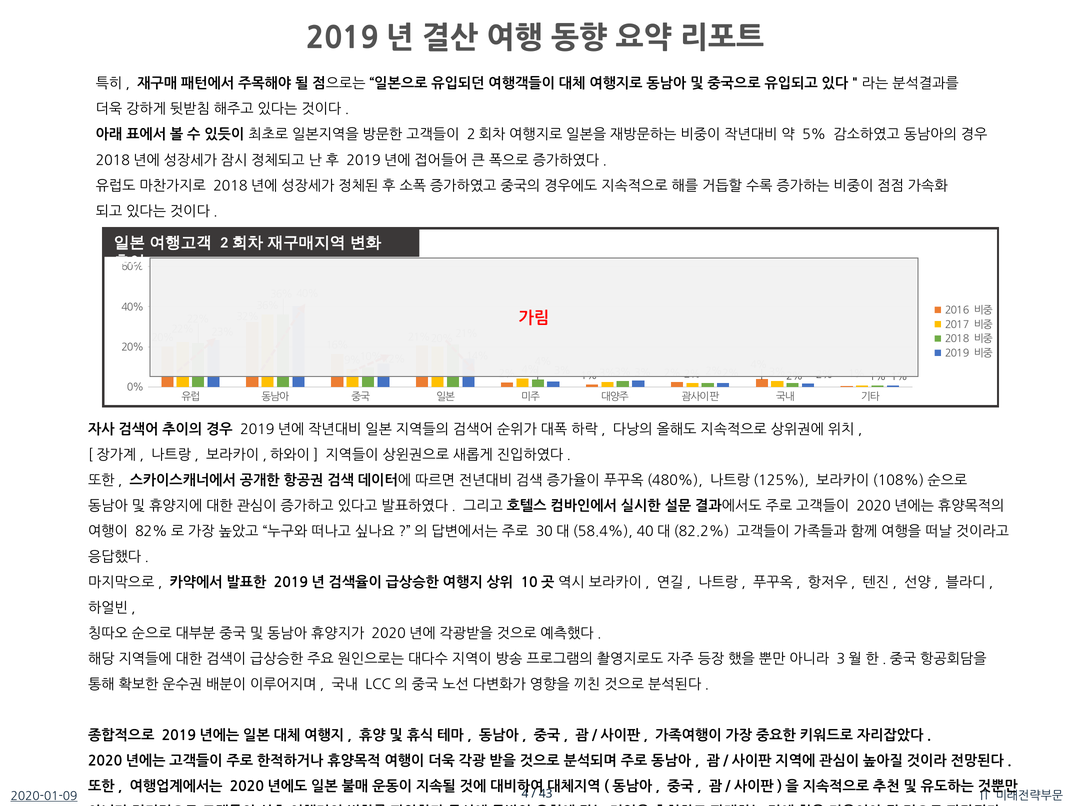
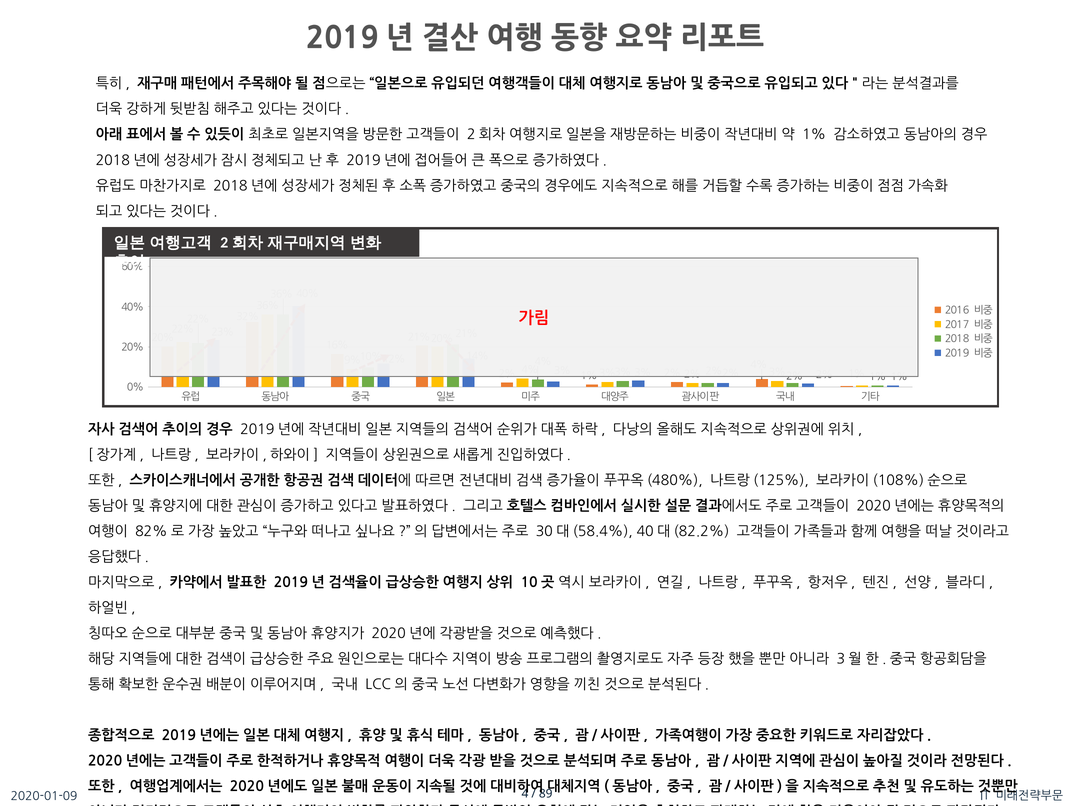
5%: 5% -> 1% (814, 135)
2020-01-09 underline: present -> none (44, 796)
43: 43 -> 89 (546, 793)
